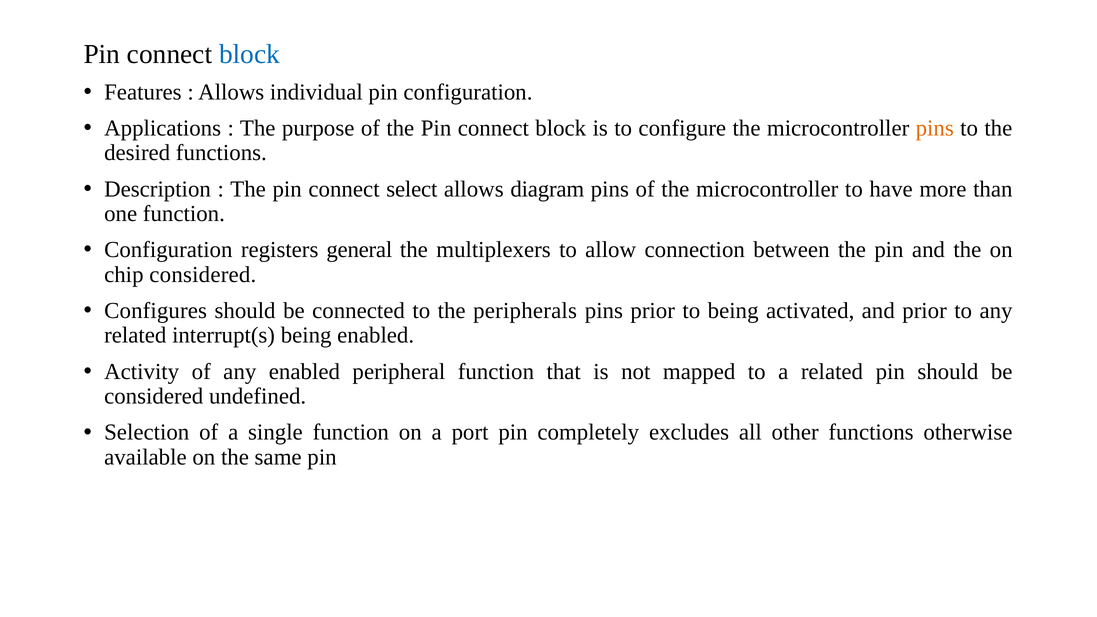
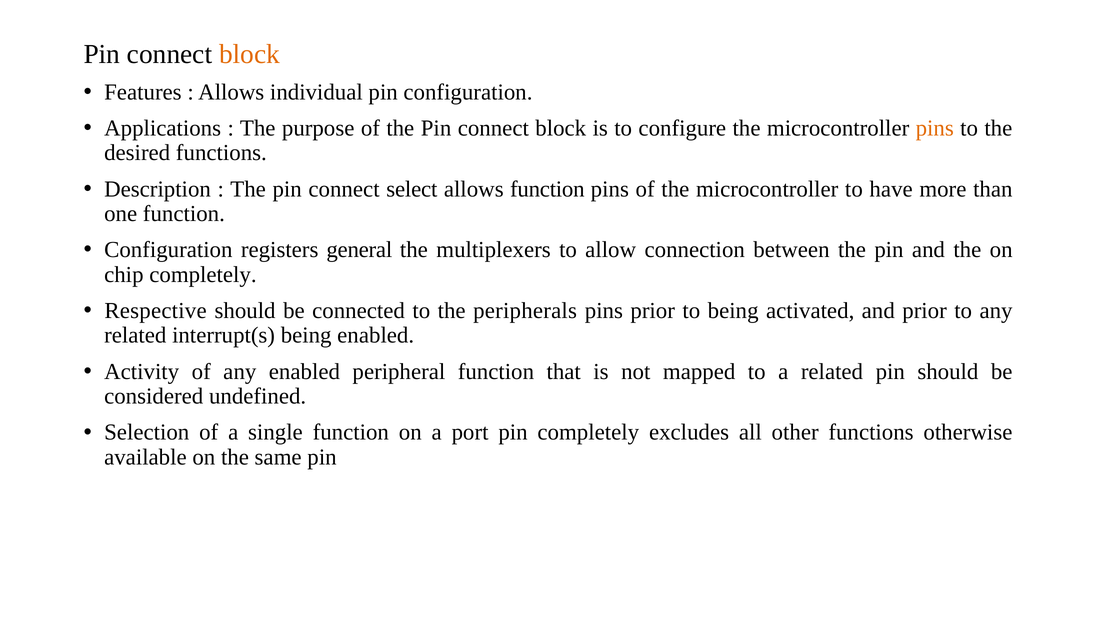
block colour: blue -> orange (250, 54)
allows diagram: diagram -> function (547, 189)
chip considered: considered -> completely (203, 275)
Configures: Configures -> Respective (156, 311)
